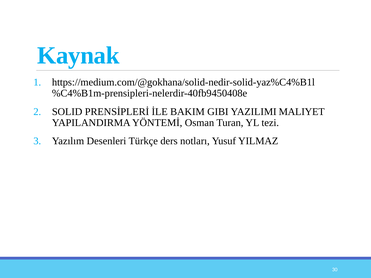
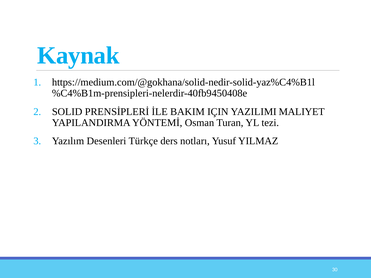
GIBI: GIBI -> IÇIN (218, 112)
